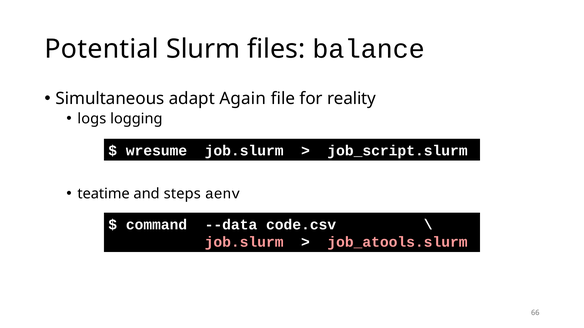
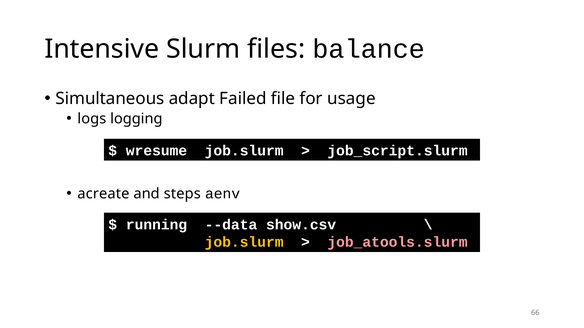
Potential: Potential -> Intensive (102, 49)
Again: Again -> Failed (243, 99)
reality: reality -> usage (351, 99)
teatime: teatime -> acreate (103, 194)
command: command -> running (157, 225)
code.csv: code.csv -> show.csv (301, 225)
job.slurm colour: pink -> yellow (244, 242)
